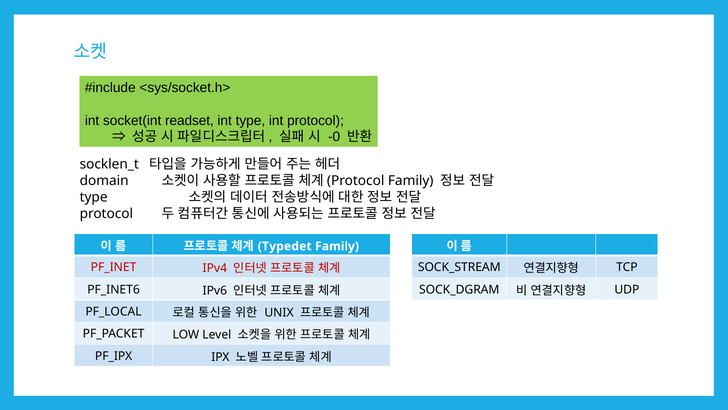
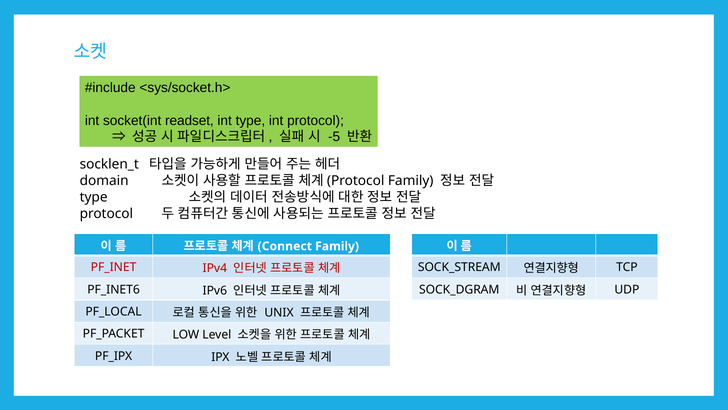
-0: -0 -> -5 (334, 137)
Typedet: Typedet -> Connect (285, 246)
